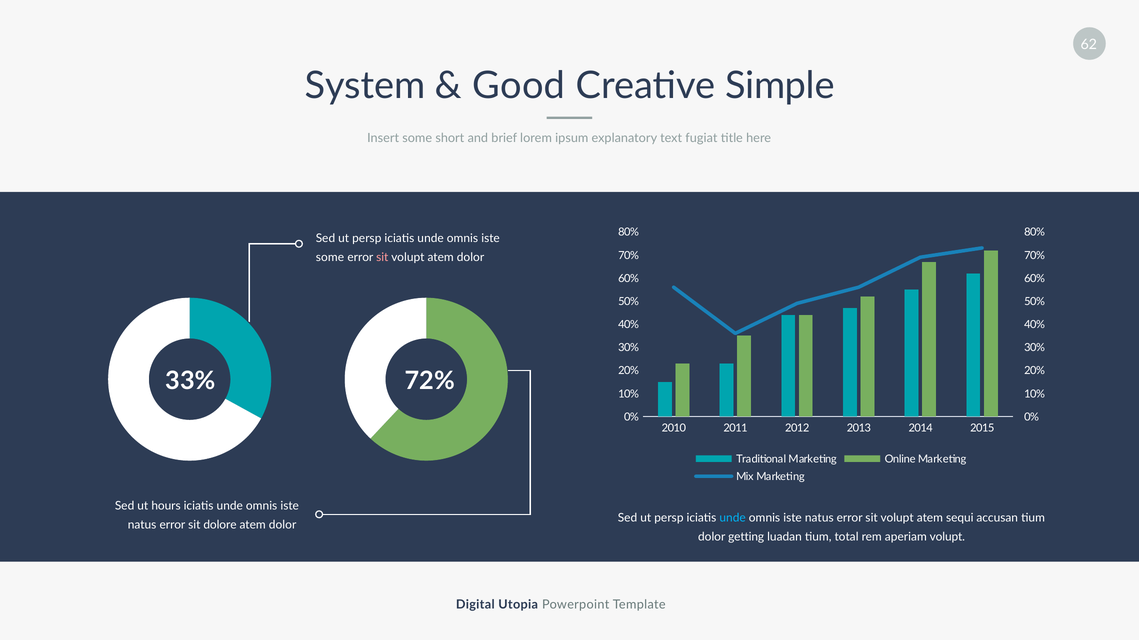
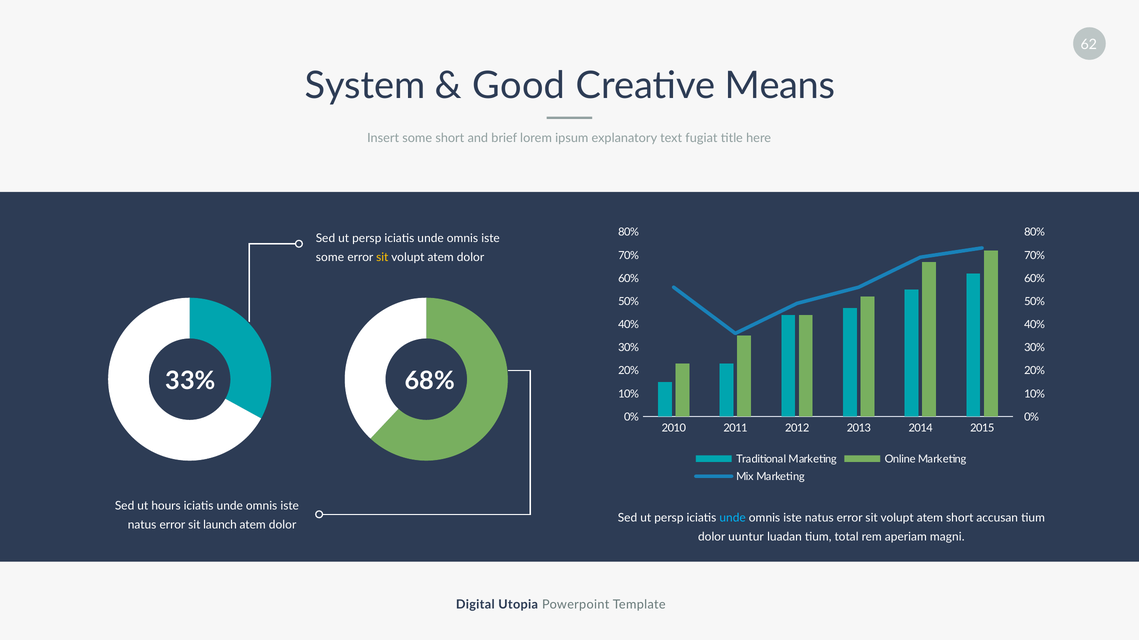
Simple: Simple -> Means (780, 86)
sit colour: pink -> yellow (382, 257)
72%: 72% -> 68% (430, 381)
atem sequi: sequi -> short (960, 519)
dolore: dolore -> launch (220, 525)
getting: getting -> uuntur (746, 538)
aperiam volupt: volupt -> magni (947, 538)
